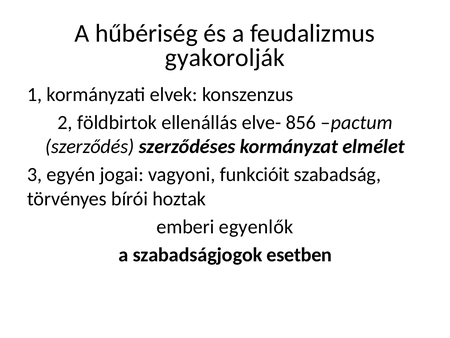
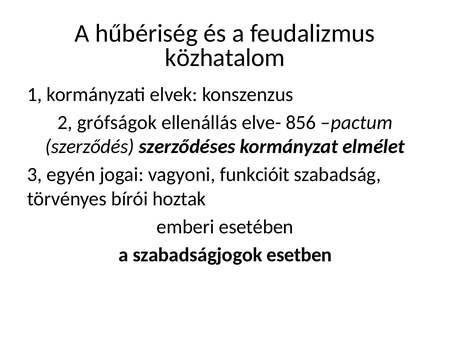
gyakorolják: gyakorolják -> közhatalom (225, 58)
földbirtok: földbirtok -> grófságok (117, 122)
egyenlők: egyenlők -> esetében (256, 226)
